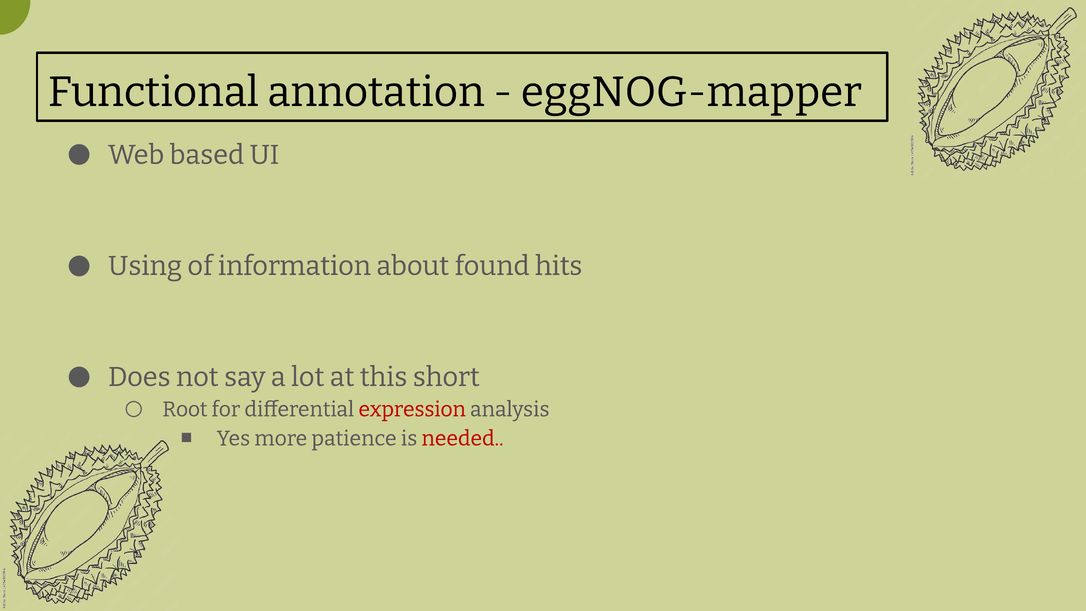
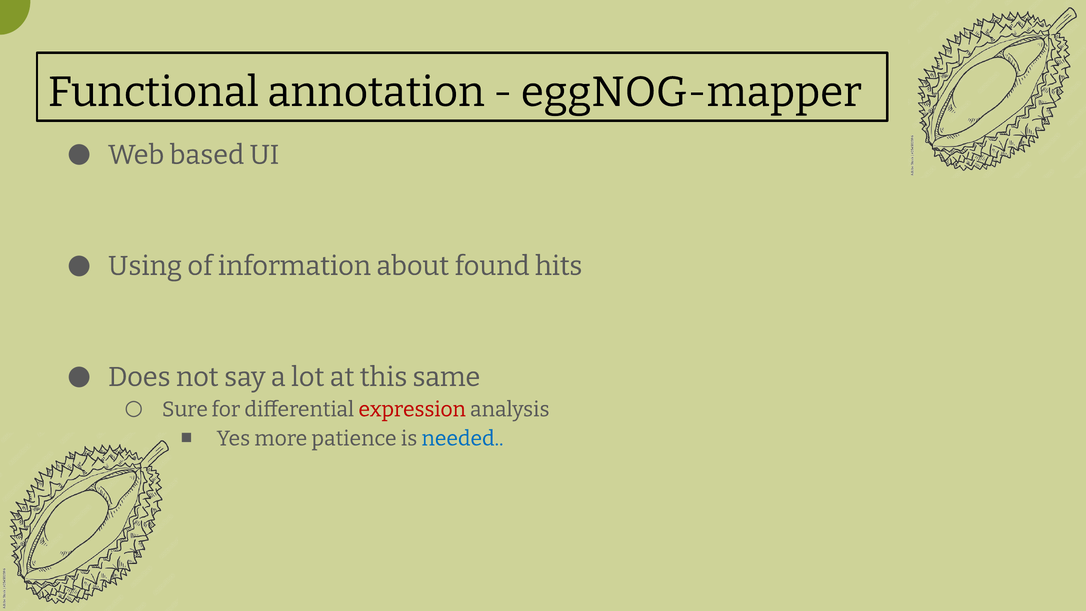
short: short -> same (446, 377)
Root: Root -> Sure (185, 409)
needed colour: red -> blue (462, 438)
